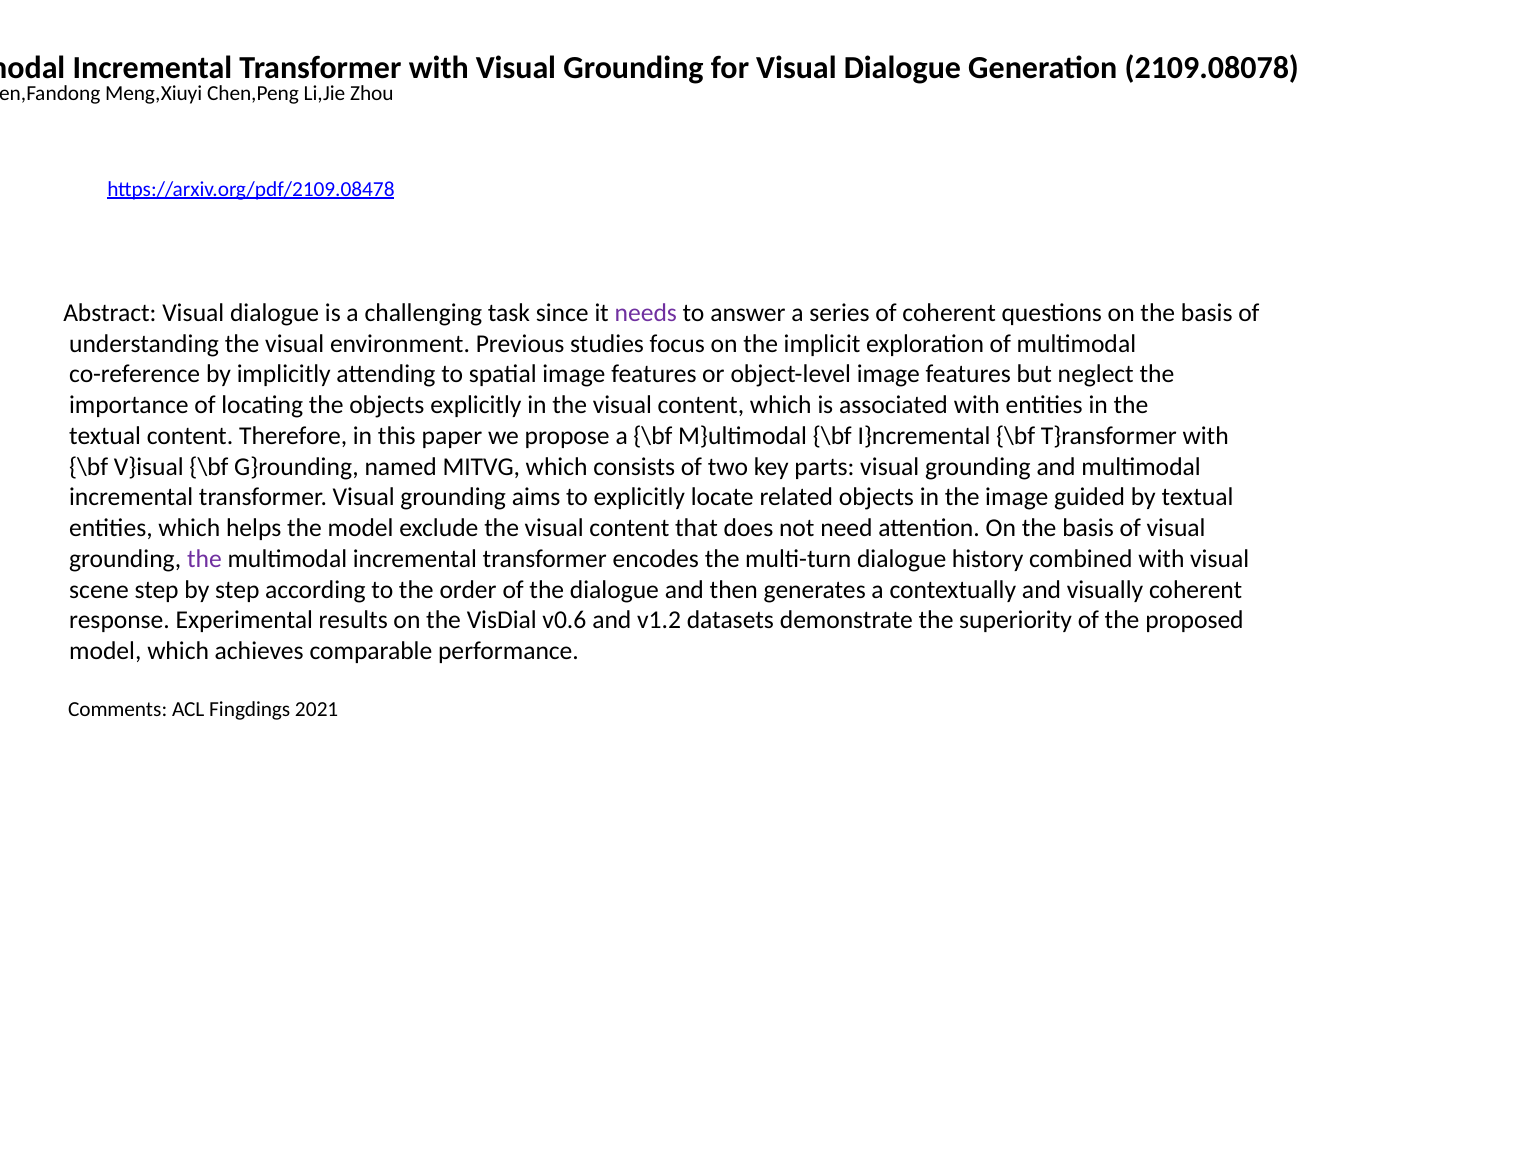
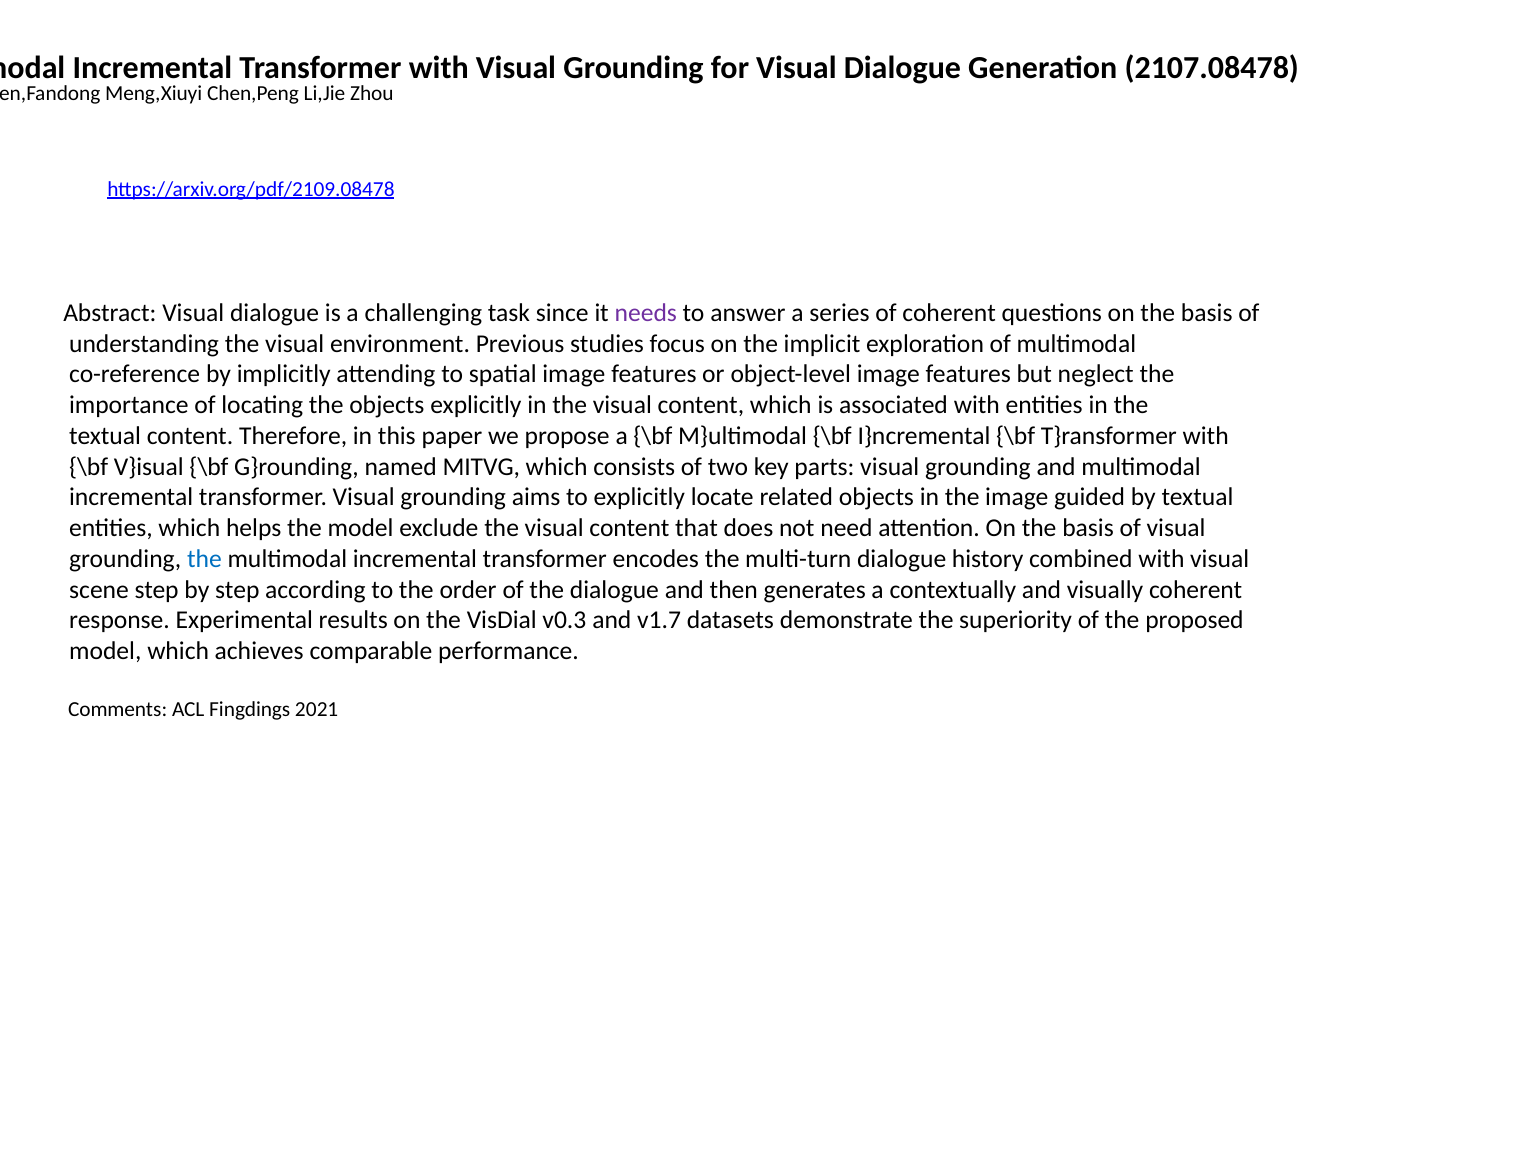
2109.08078: 2109.08078 -> 2107.08478 (1212, 68)
the colour: purple -> blue (205, 559)
v0.6: v0.6 -> v0.3 (564, 620)
v1.2: v1.2 -> v1.7 (659, 620)
